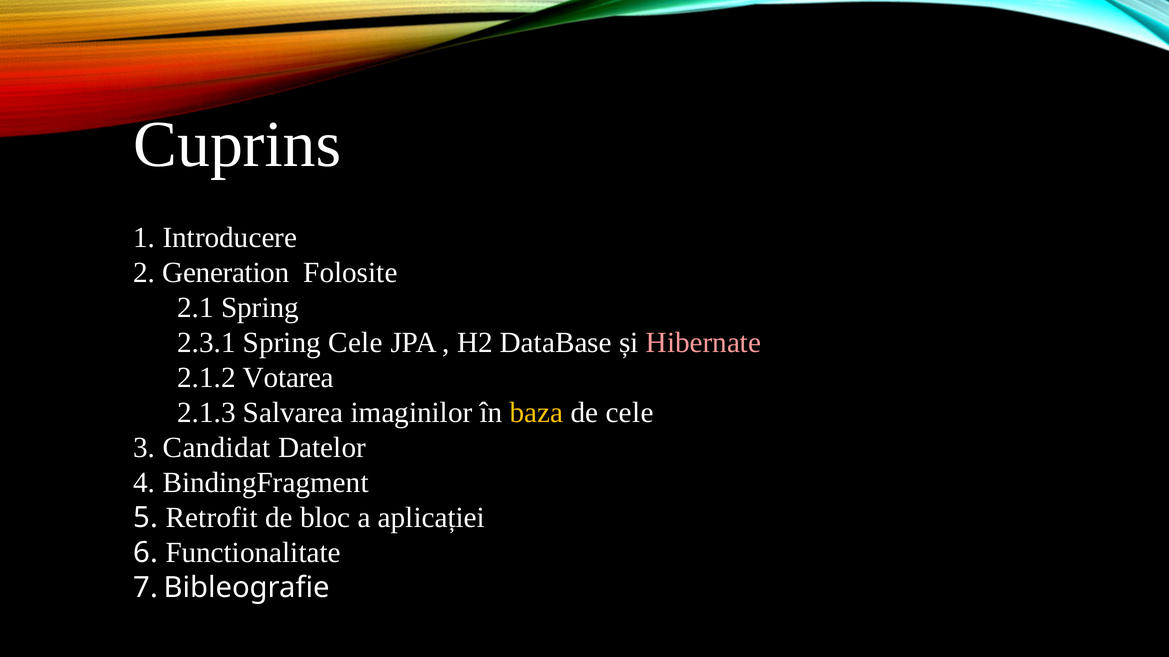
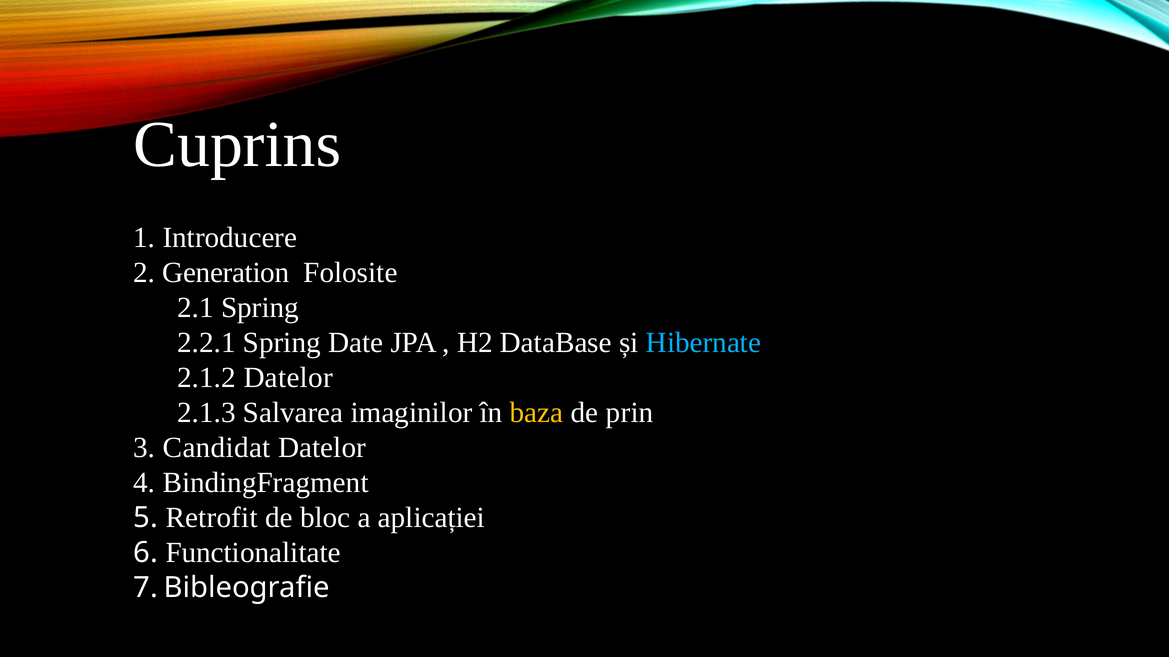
2.3.1: 2.3.1 -> 2.2.1 (206, 343)
Spring Cele: Cele -> Date (356, 343)
Hibernate colour: pink -> light blue (703, 343)
2.1.2 Votarea: Votarea -> Datelor (288, 378)
de cele: cele -> prin (630, 413)
